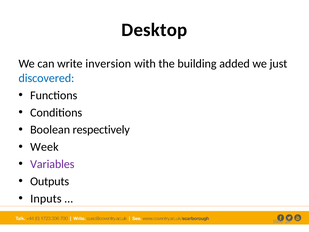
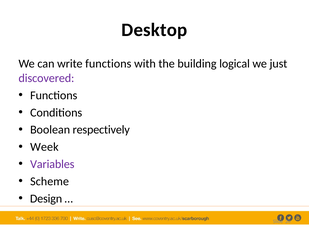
write inversion: inversion -> functions (108, 64)
added: added -> logical (235, 64)
discovered colour: blue -> purple (46, 78)
Outputs: Outputs -> Scheme (50, 181)
Inputs: Inputs -> Design (46, 198)
